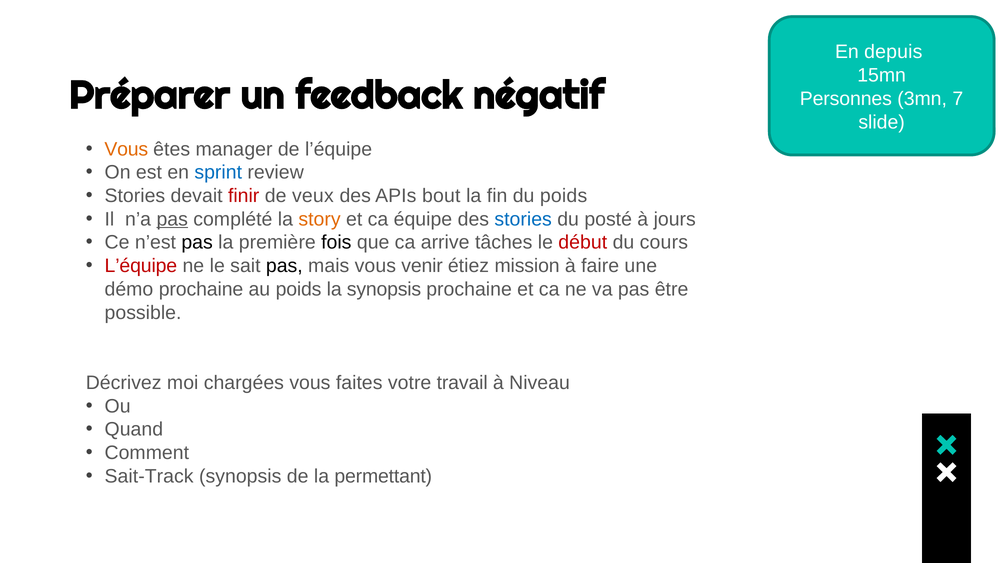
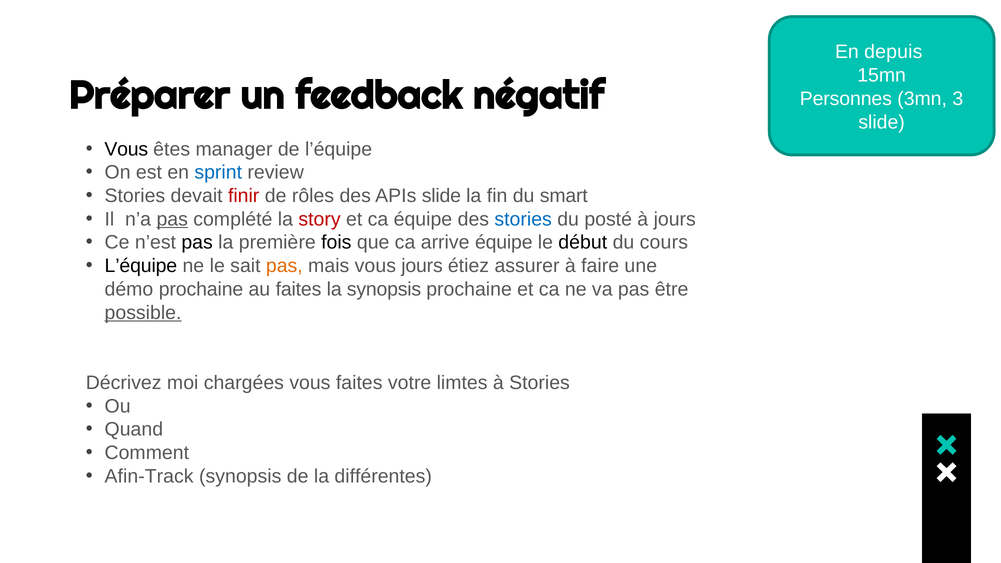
7: 7 -> 3 (958, 99)
Vous colour: orange -> black (126, 149)
veux: veux -> rôles (313, 196)
APIs bout: bout -> slide (441, 196)
du poids: poids -> smart (564, 196)
story colour: orange -> red (320, 219)
arrive tâches: tâches -> équipe (504, 243)
début colour: red -> black (583, 243)
L’équipe colour: red -> black (141, 266)
pas colour: black -> orange (284, 266)
vous venir: venir -> jours (422, 266)
mission: mission -> assurer (527, 266)
au poids: poids -> faites (299, 289)
possible underline: none -> present (143, 313)
travail: travail -> limtes (462, 383)
à Niveau: Niveau -> Stories (540, 383)
Sait-Track: Sait-Track -> Afin-Track (149, 476)
permettant: permettant -> différentes (383, 476)
